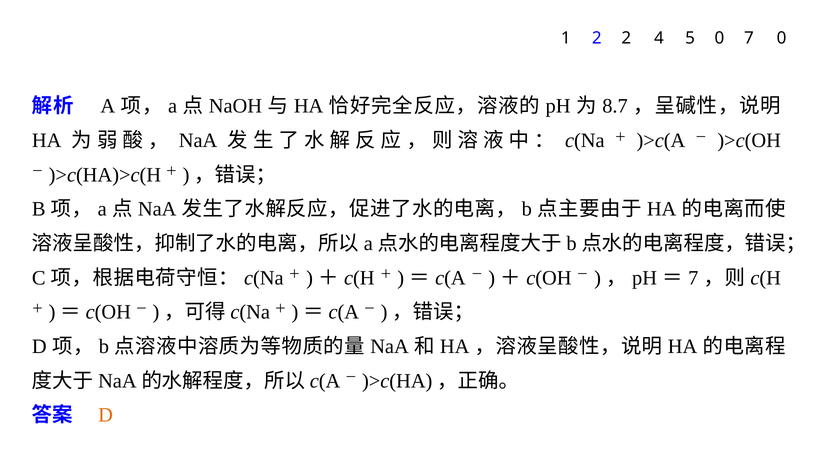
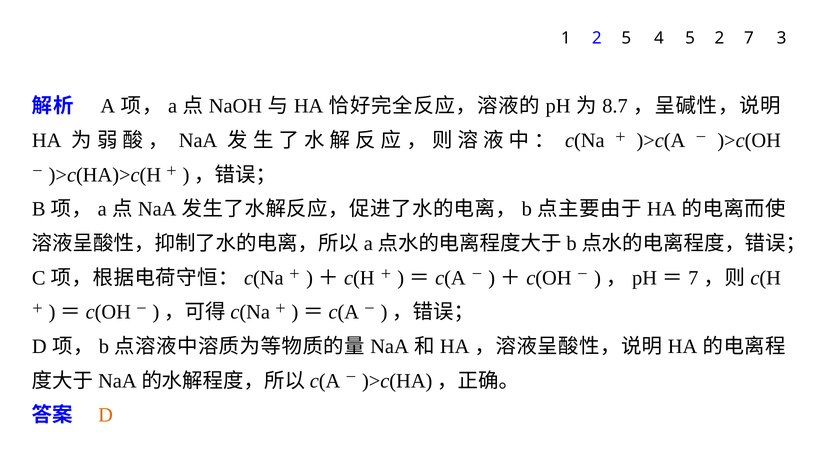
2 2: 2 -> 5 (626, 38)
5 0: 0 -> 2 (719, 38)
7 0: 0 -> 3 (782, 38)
